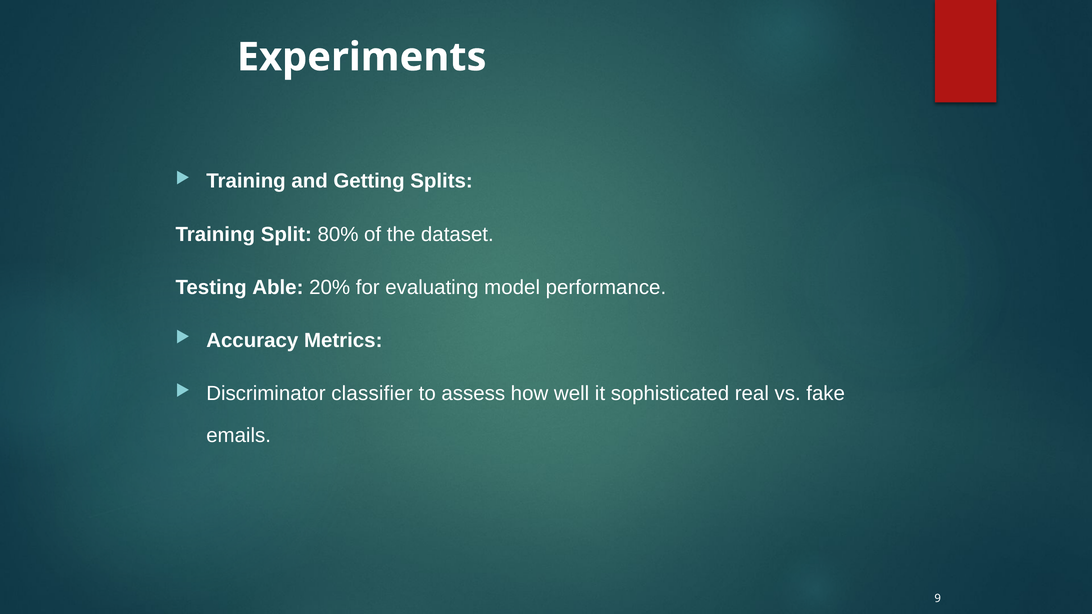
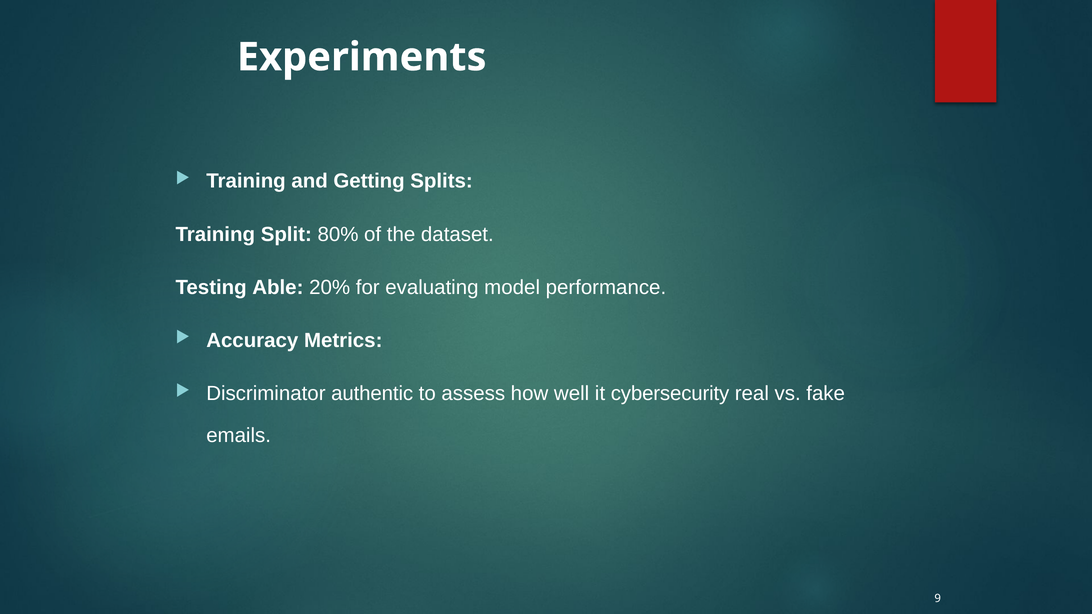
classifier: classifier -> authentic (372, 394)
sophisticated: sophisticated -> cybersecurity (670, 394)
